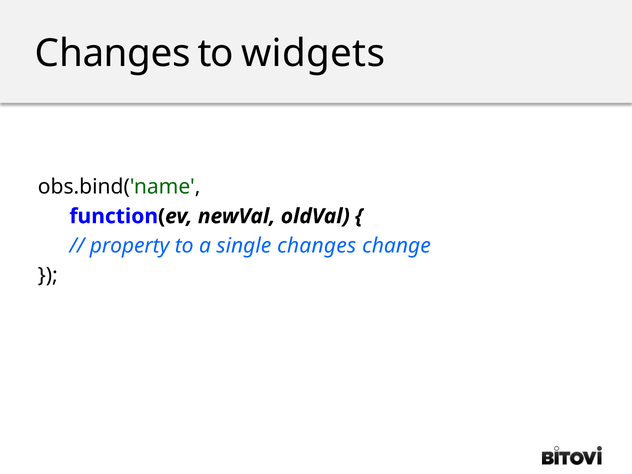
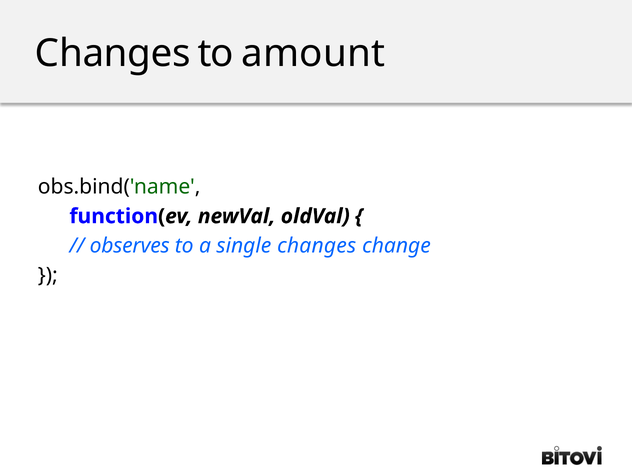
widgets: widgets -> amount (313, 53)
property: property -> observes (130, 246)
